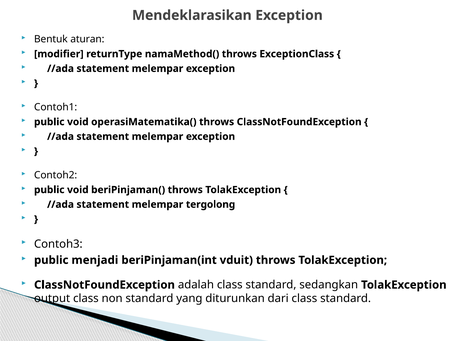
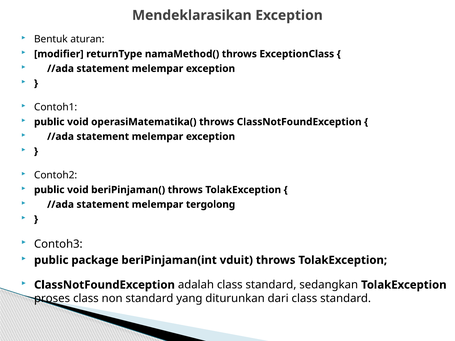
menjadi: menjadi -> package (95, 260)
output: output -> proses (52, 299)
